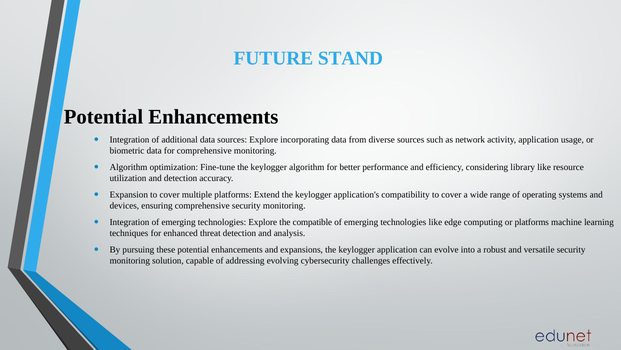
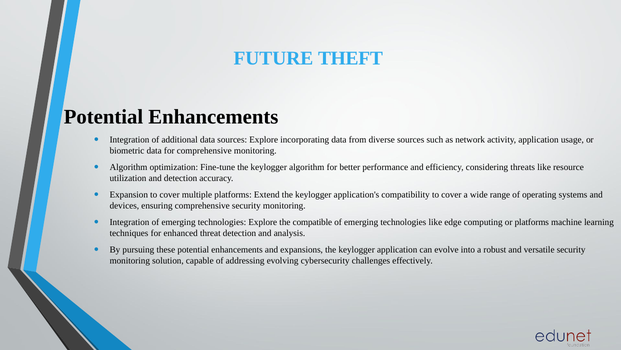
STAND: STAND -> THEFT (350, 58)
library: library -> threats (523, 167)
